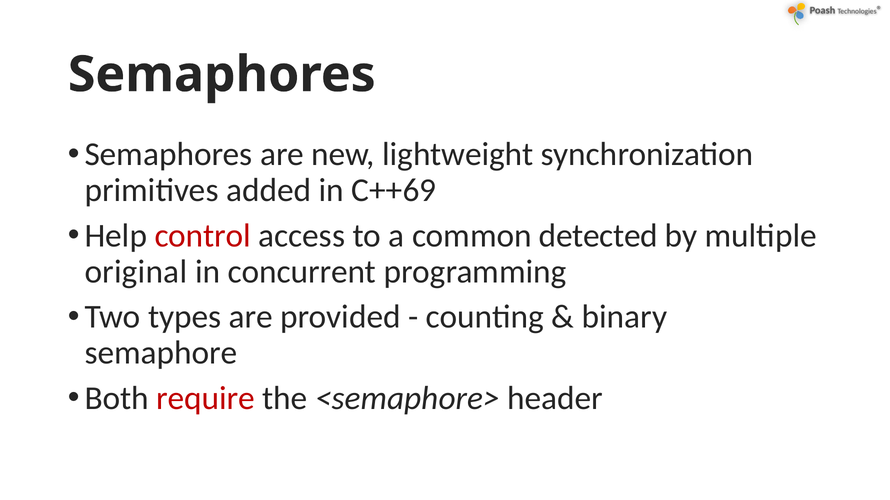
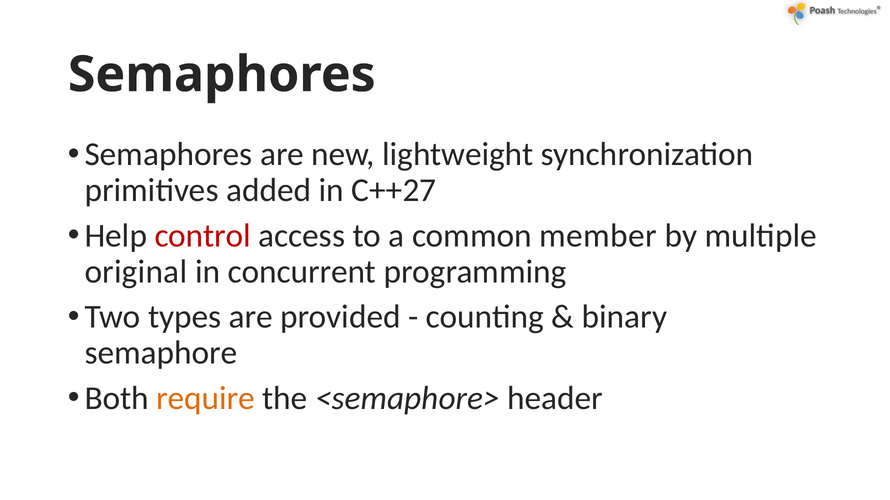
C++69: C++69 -> C++27 (394, 190)
detected: detected -> member (598, 236)
require colour: red -> orange (206, 399)
